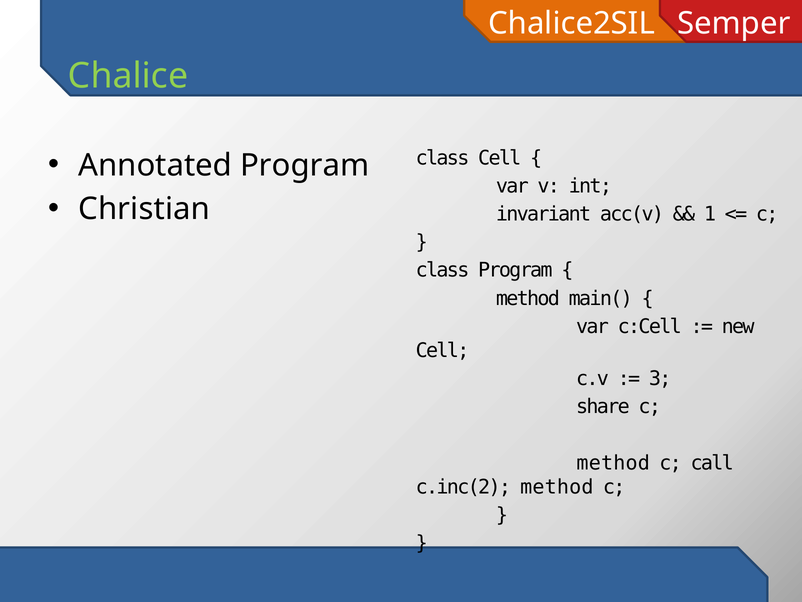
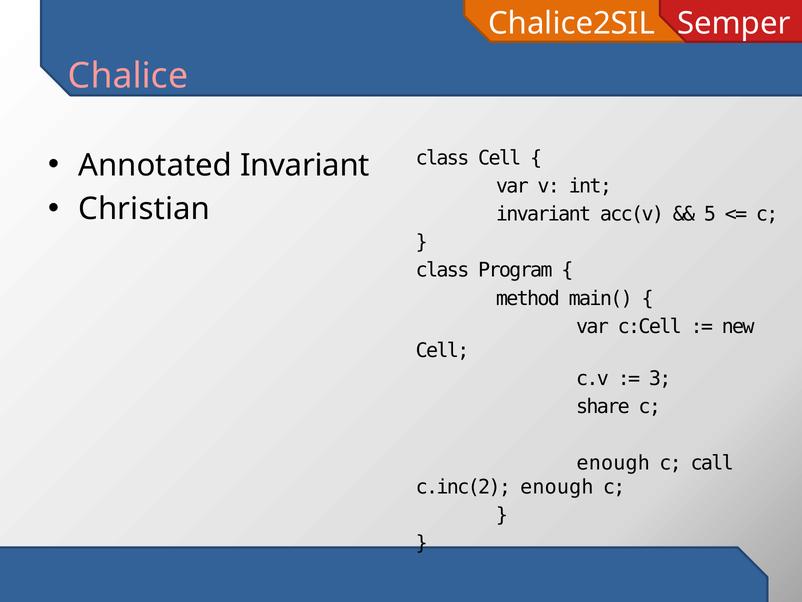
Chalice colour: light green -> pink (128, 76)
Annotated Program: Program -> Invariant (305, 165)
1: 1 -> 5 (710, 214)
method: method -> enough (613, 463)
c.inc(2 method: method -> enough (557, 487)
